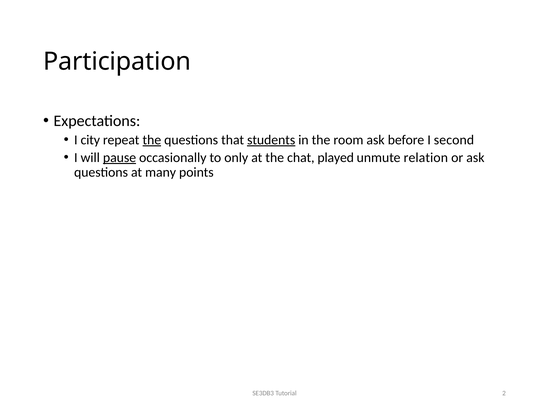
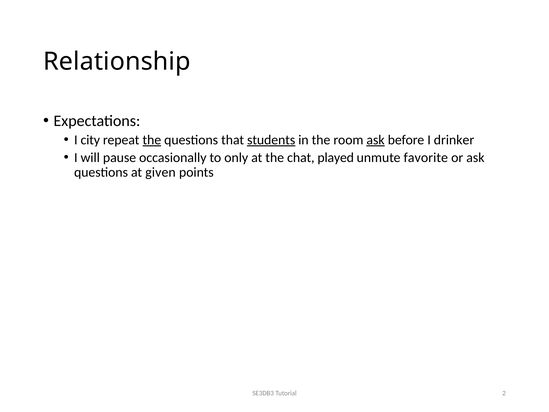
Participation: Participation -> Relationship (117, 62)
ask underline: none -> present (376, 140)
second: second -> drinker (454, 140)
pause underline: present -> none (120, 158)
relation: relation -> favorite (426, 158)
many: many -> given (161, 172)
